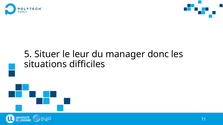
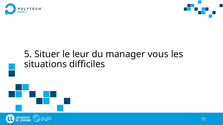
donc: donc -> vous (158, 54)
